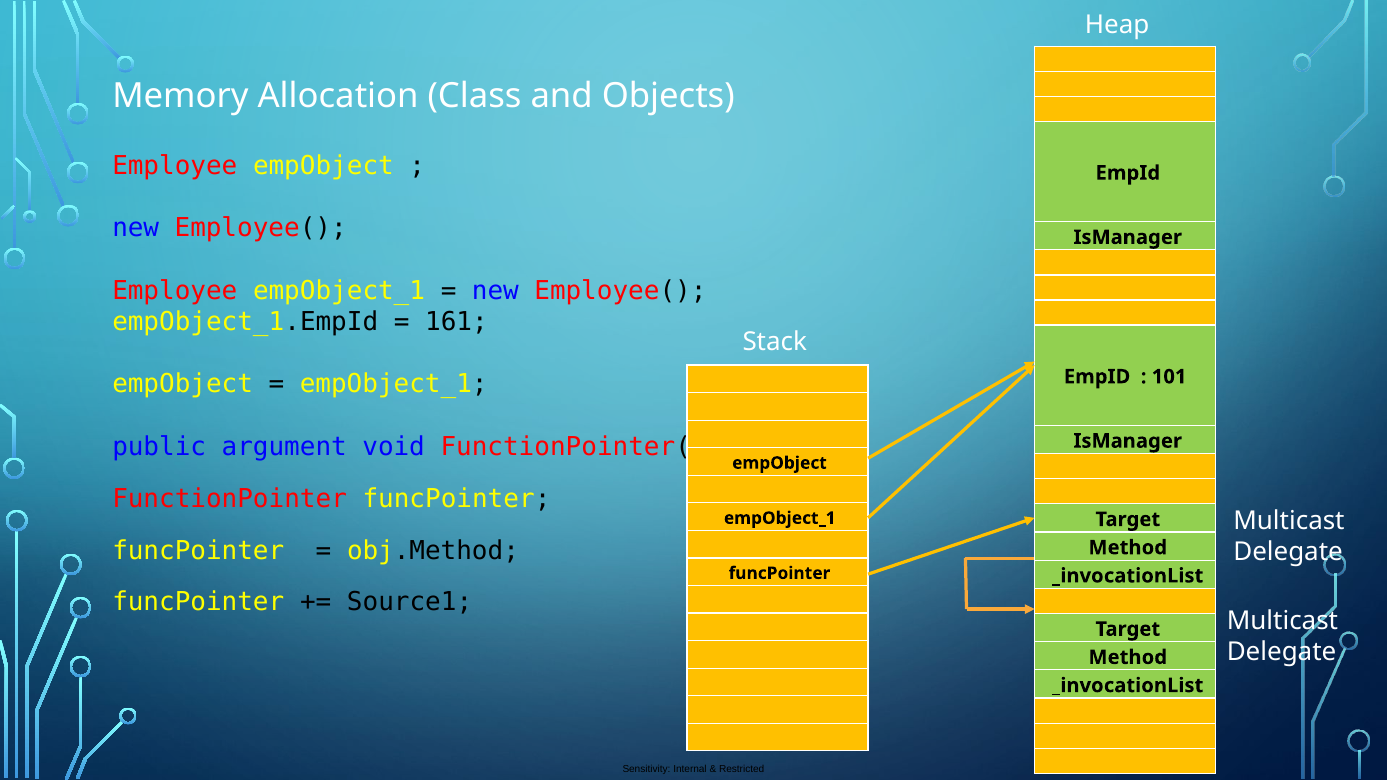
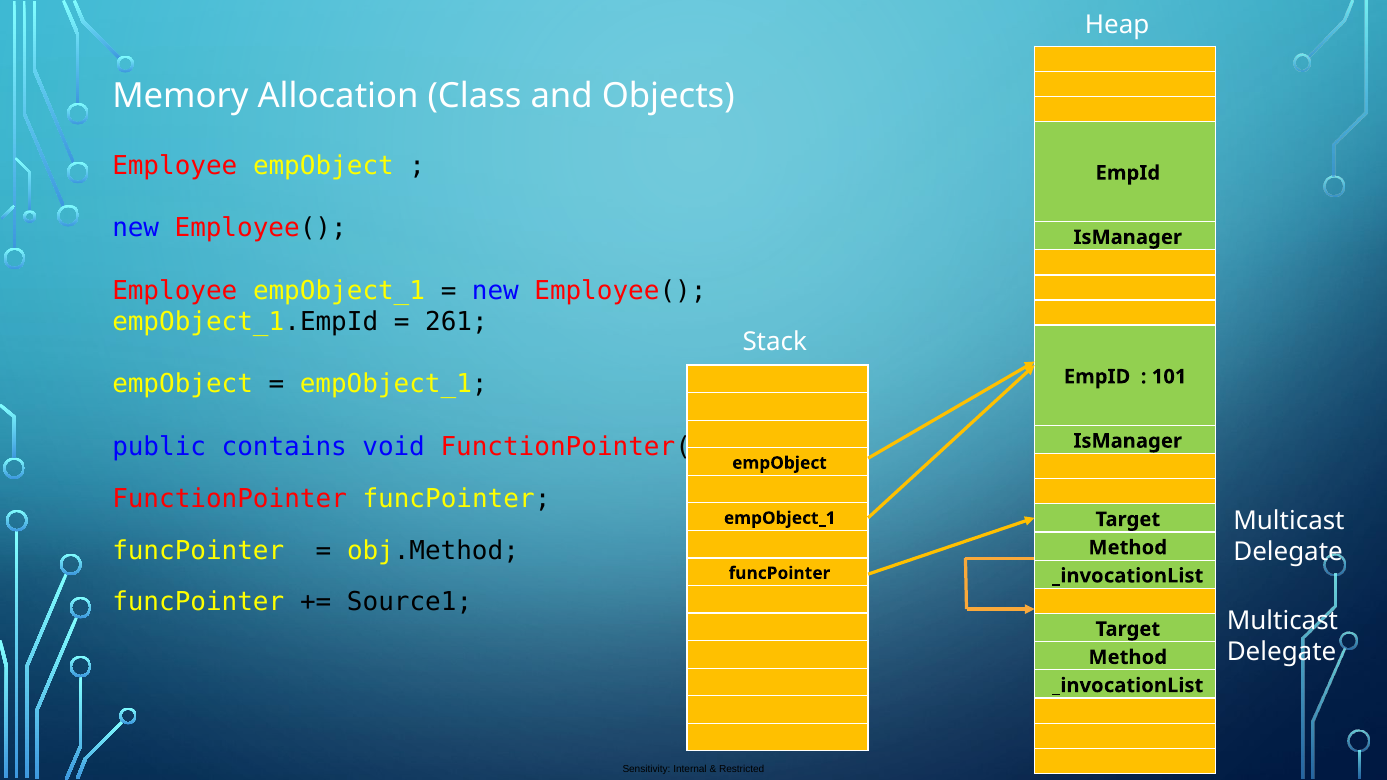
161: 161 -> 261 (456, 322)
argument: argument -> contains (284, 447)
